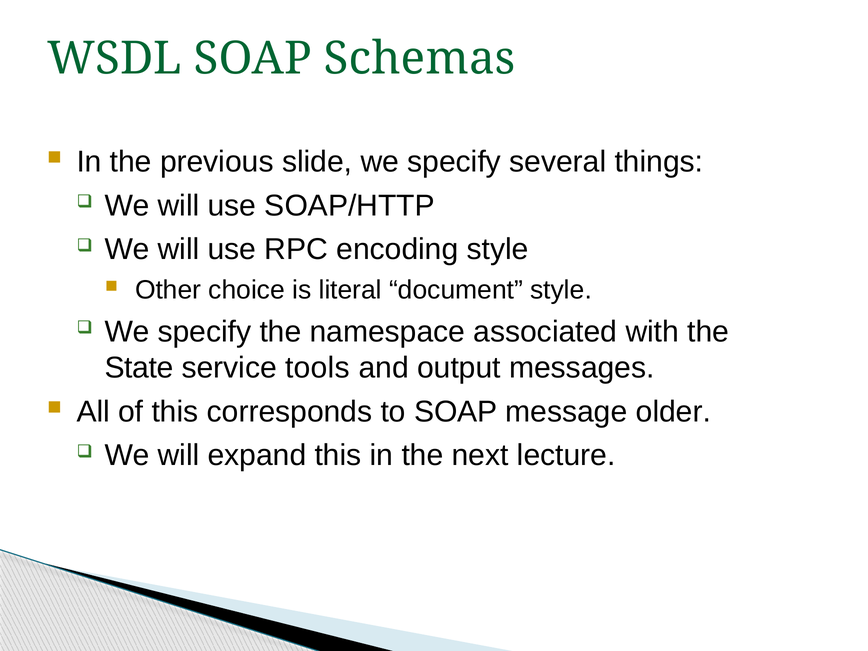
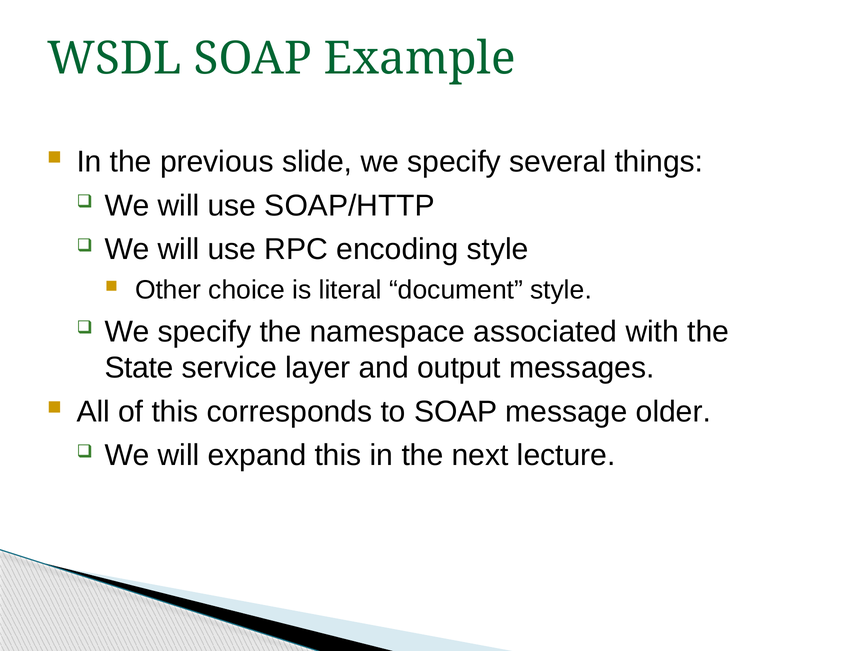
Schemas: Schemas -> Example (420, 59)
tools: tools -> layer (318, 368)
